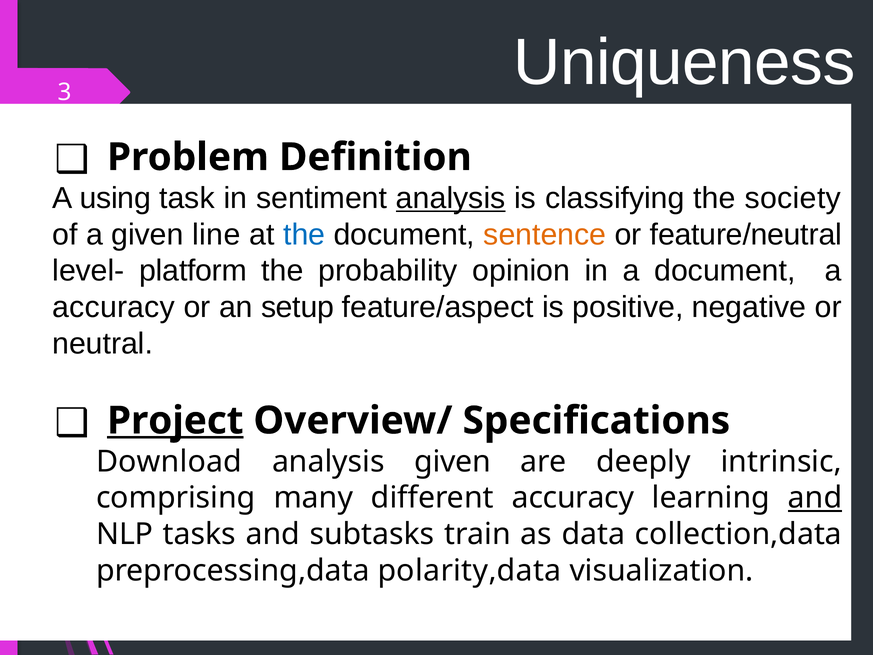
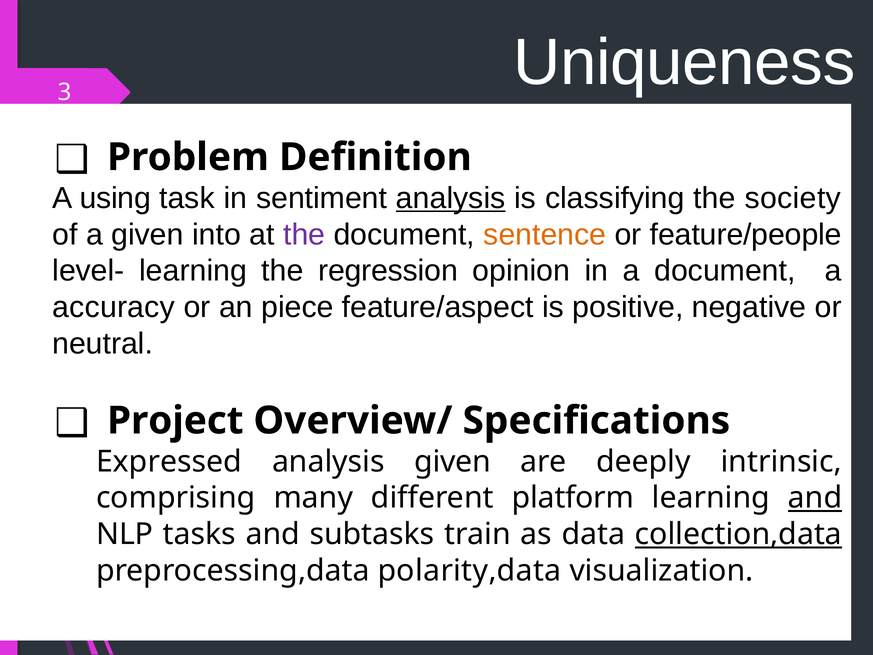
line: line -> into (217, 234)
the colour: blue -> purple (304, 234)
feature/neutral: feature/neutral -> feature/people (746, 234)
level- platform: platform -> learning (193, 271)
probability: probability -> regression (388, 271)
setup: setup -> piece (297, 307)
Project underline: present -> none (175, 420)
Download: Download -> Expressed (169, 461)
different accuracy: accuracy -> platform (573, 498)
collection,data underline: none -> present (738, 534)
